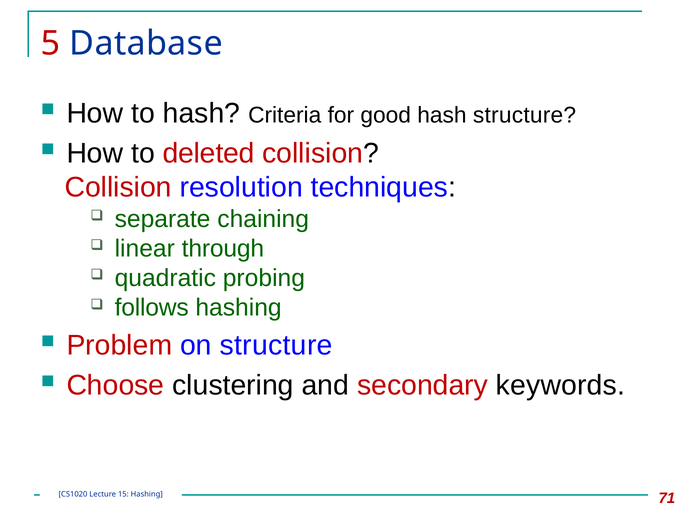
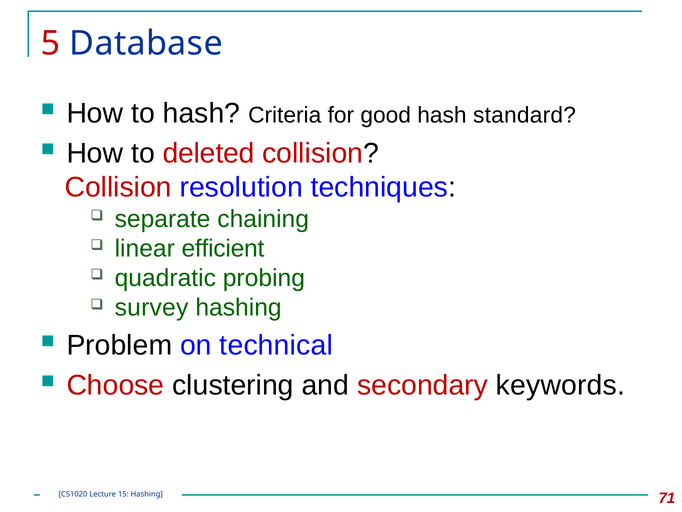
hash structure: structure -> standard (525, 115)
through: through -> efficient (223, 248)
follows: follows -> survey (151, 307)
Problem colour: red -> black (119, 345)
on structure: structure -> technical (276, 345)
